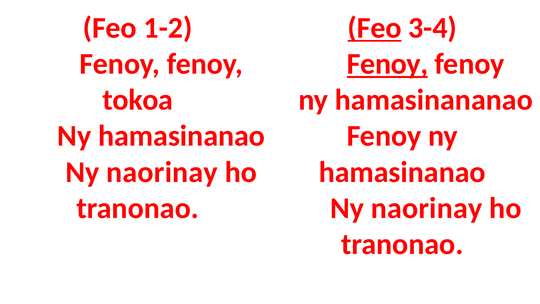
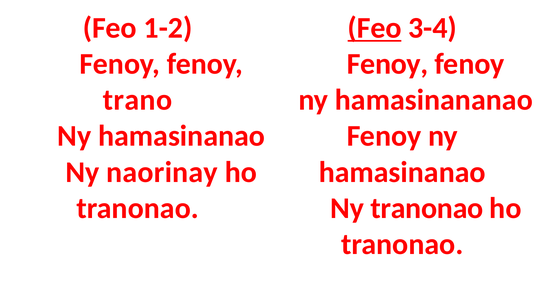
Fenoy underline: present -> none (387, 64)
tokoa: tokoa -> trano (138, 100)
naorinay: naorinay -> tranonao (427, 208)
